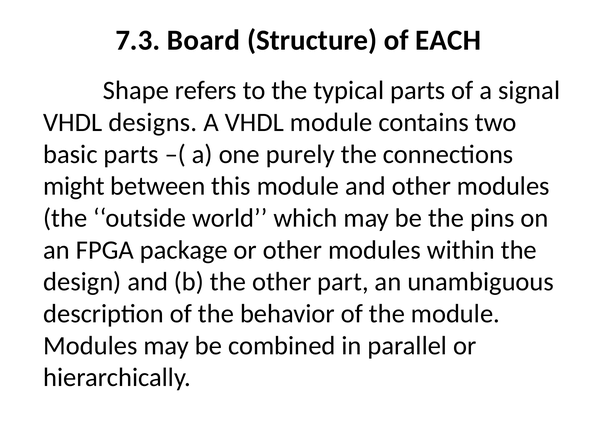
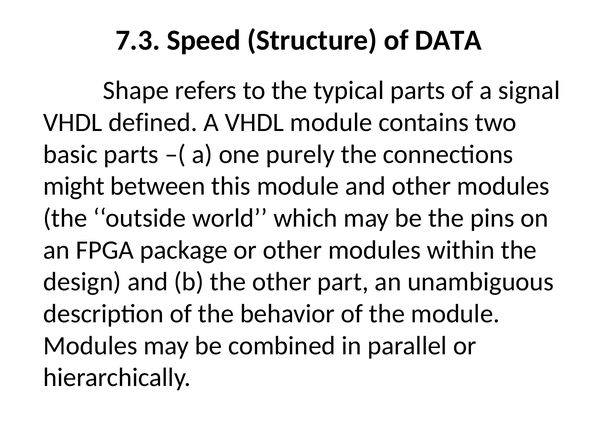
Board: Board -> Speed (204, 40)
EACH: EACH -> DATA (448, 40)
designs: designs -> defined (153, 122)
